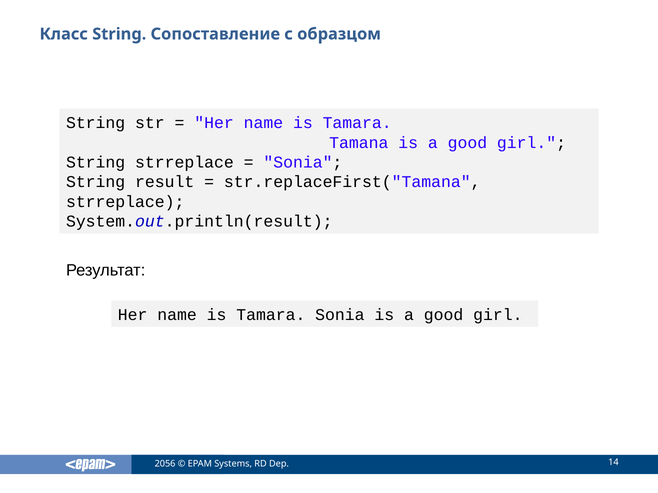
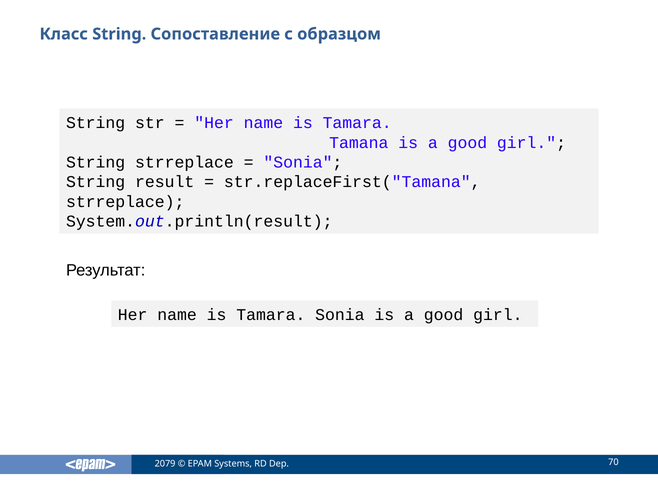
2056: 2056 -> 2079 (165, 464)
14: 14 -> 70 (613, 463)
